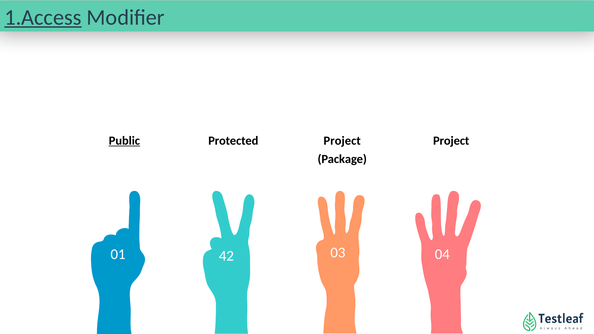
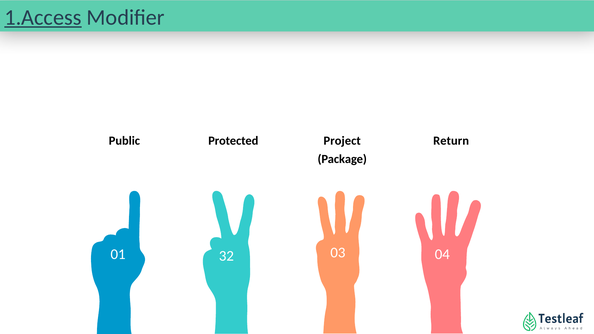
Public underline: present -> none (124, 141)
Project: Project -> Return (451, 141)
42: 42 -> 32 (226, 256)
